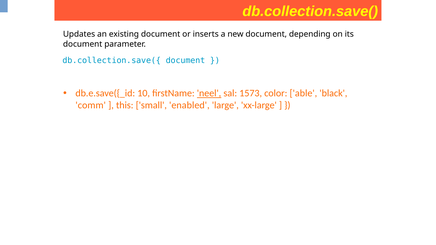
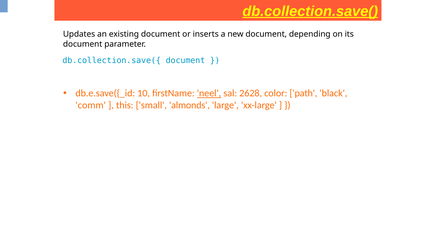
db.collection.save( underline: none -> present (310, 11)
1573: 1573 -> 2628 (251, 93)
able: able -> path (303, 93)
enabled: enabled -> almonds (189, 105)
